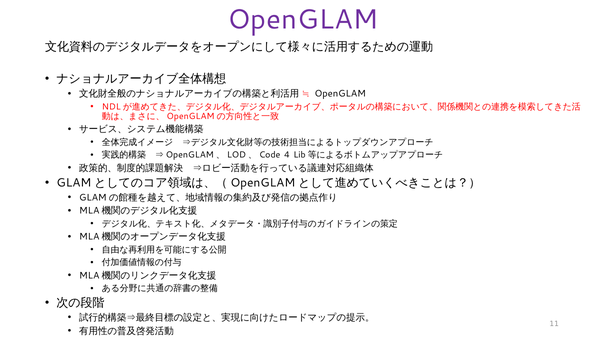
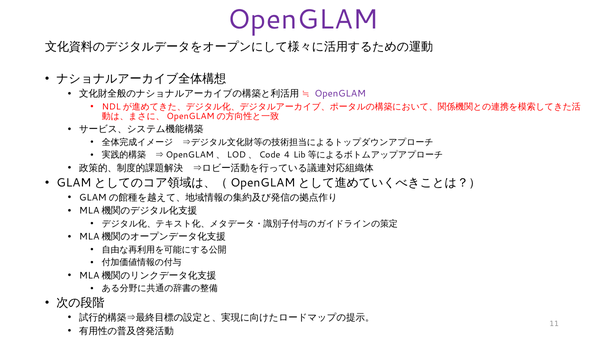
OpenGLAM colour: black -> purple (340, 94)
